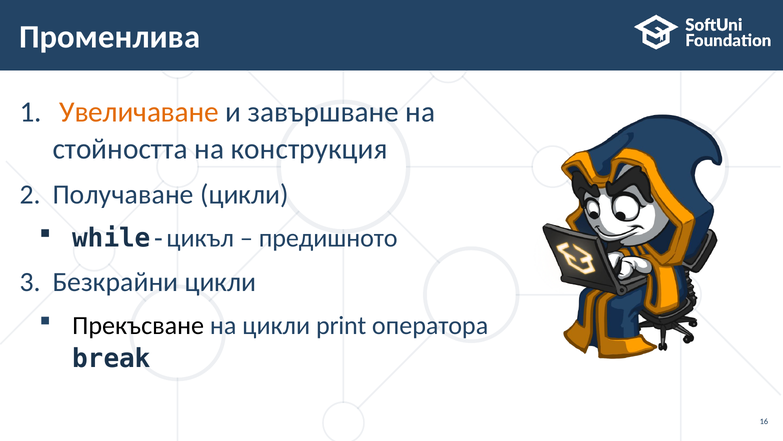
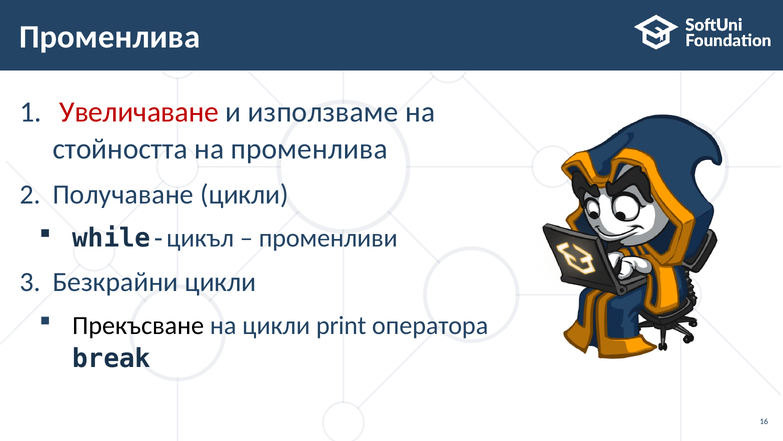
Увеличаване colour: orange -> red (139, 112)
завършване: завършване -> използваме (323, 112)
на конструкция: конструкция -> променлива (309, 149)
предишното: предишното -> променливи (328, 238)
